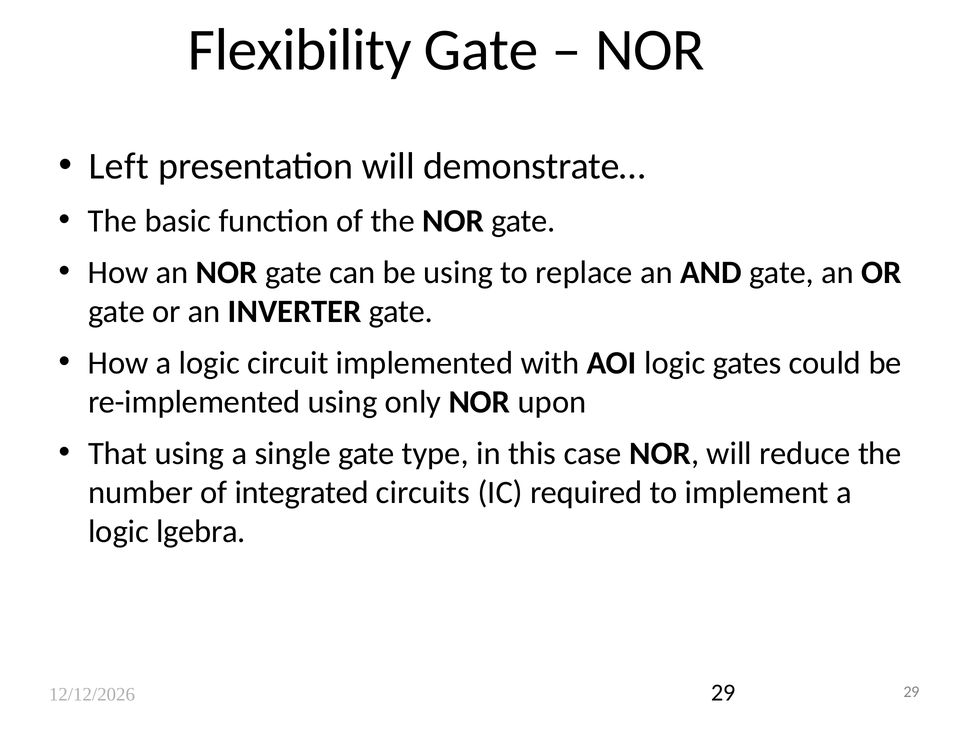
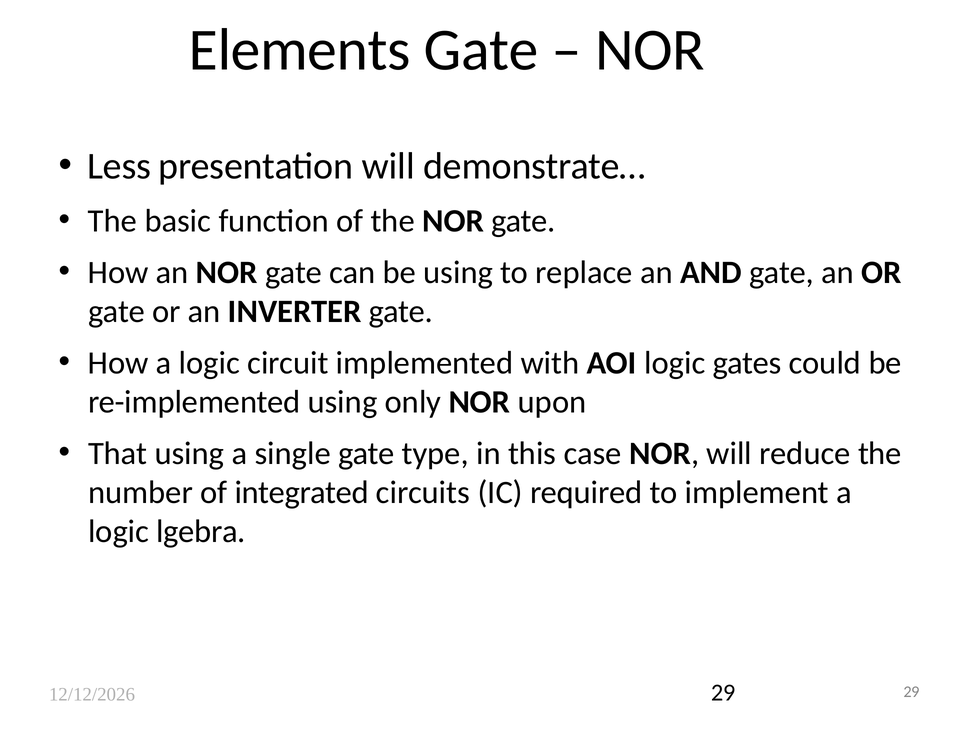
Flexibility: Flexibility -> Elements (300, 50)
Left: Left -> Less (119, 166)
